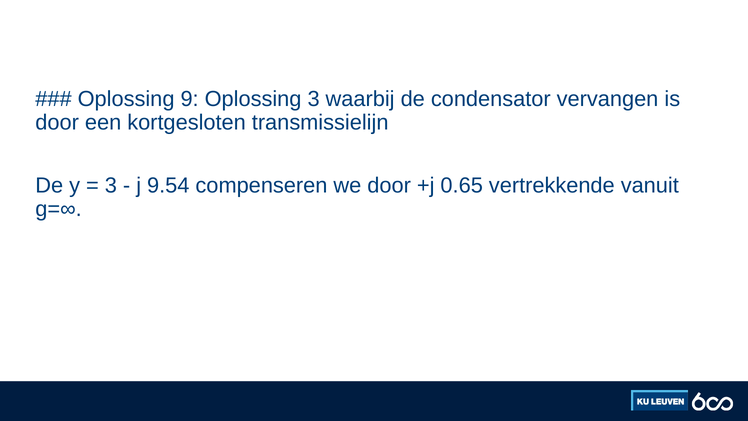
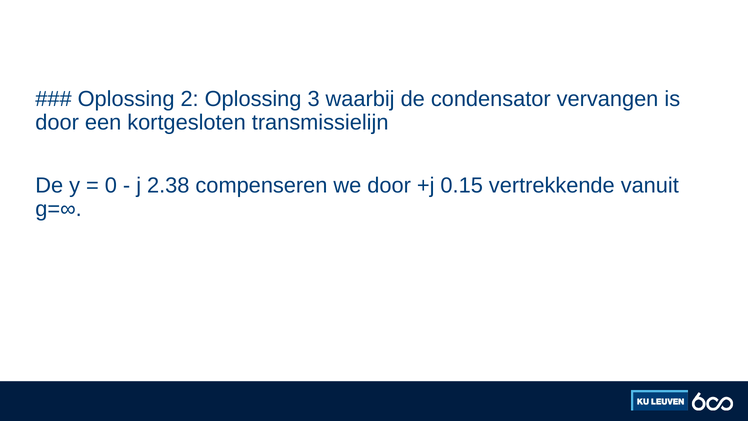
9: 9 -> 2 (190, 99)
3: 3 -> 0 (111, 185)
9.54: 9.54 -> 2.38 (168, 185)
0.65: 0.65 -> 0.15 (462, 185)
